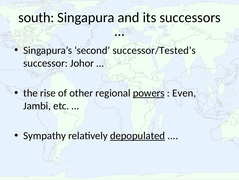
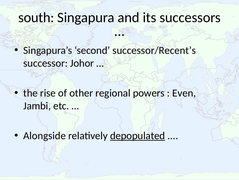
successor/Tested’s: successor/Tested’s -> successor/Recent’s (154, 50)
powers underline: present -> none (149, 93)
Sympathy: Sympathy -> Alongside (45, 135)
